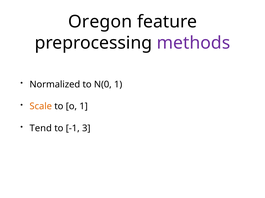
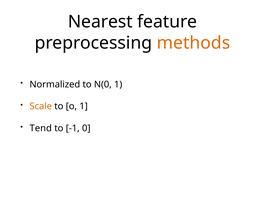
Oregon: Oregon -> Nearest (100, 22)
methods colour: purple -> orange (193, 43)
3: 3 -> 0 (86, 129)
